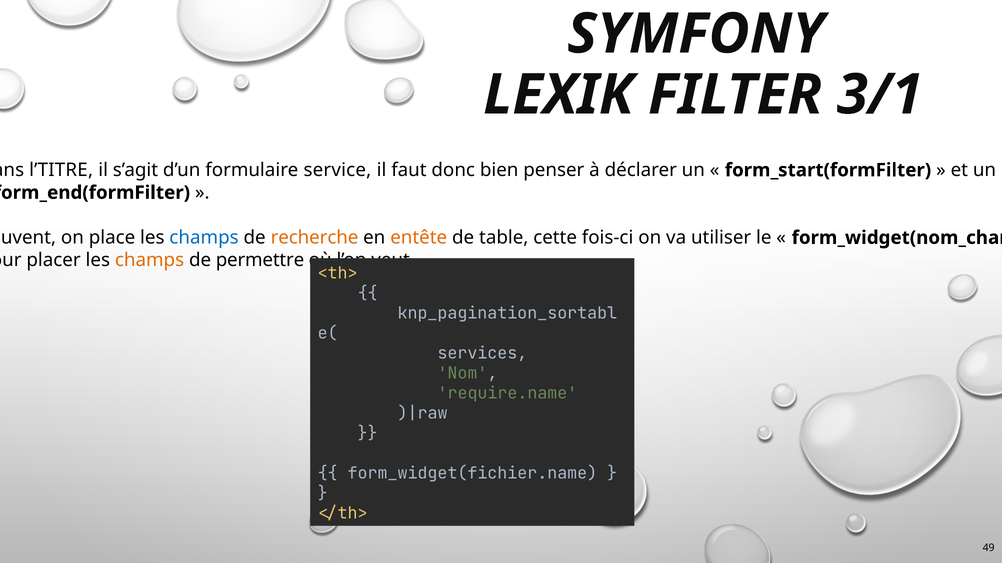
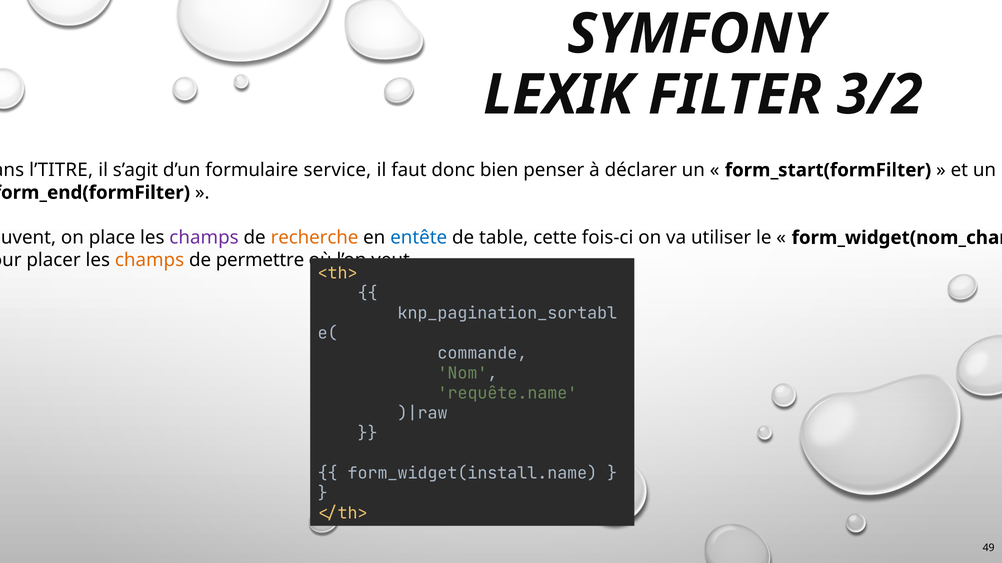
3/1: 3/1 -> 3/2 (880, 95)
champs colour: blue -> purple (204, 238)
entête colour: orange -> blue (419, 238)
services: services -> commande (482, 354)
require.name: require.name -> requête.name (507, 394)
form_widget(fichier.name: form_widget(fichier.name -> form_widget(install.name (472, 474)
